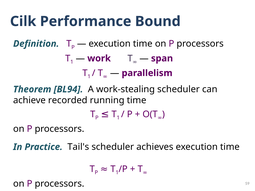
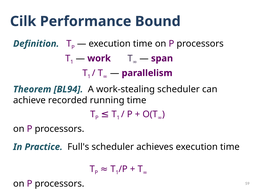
Tail's: Tail's -> Full's (78, 147)
